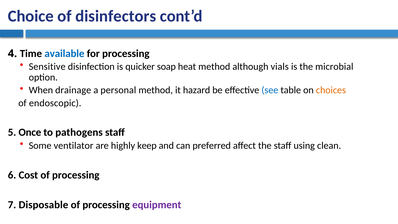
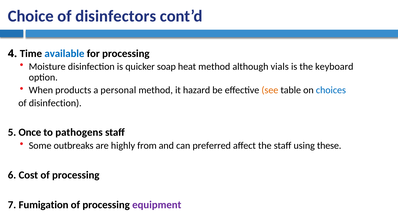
Sensitive: Sensitive -> Moisture (47, 67)
microbial: microbial -> keyboard (334, 67)
drainage: drainage -> products (73, 90)
see colour: blue -> orange (270, 90)
choices colour: orange -> blue (331, 90)
of endoscopic: endoscopic -> disinfection (55, 103)
ventilator: ventilator -> outbreaks (74, 146)
keep: keep -> from (147, 146)
clean: clean -> these (329, 146)
Disposable: Disposable -> Fumigation (44, 205)
